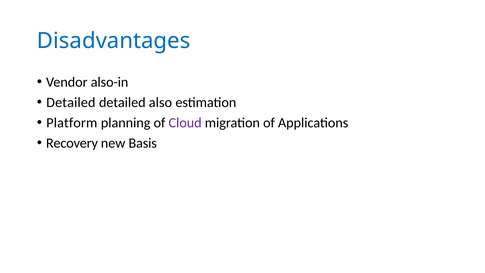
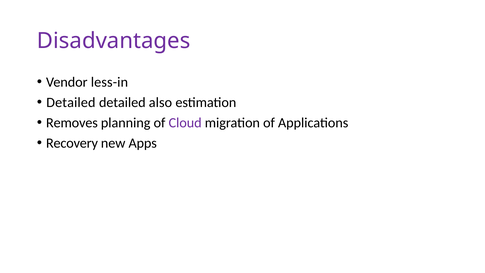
Disadvantages colour: blue -> purple (114, 41)
also-in: also-in -> less-in (109, 82)
Platform: Platform -> Removes (72, 123)
Basis: Basis -> Apps (143, 143)
